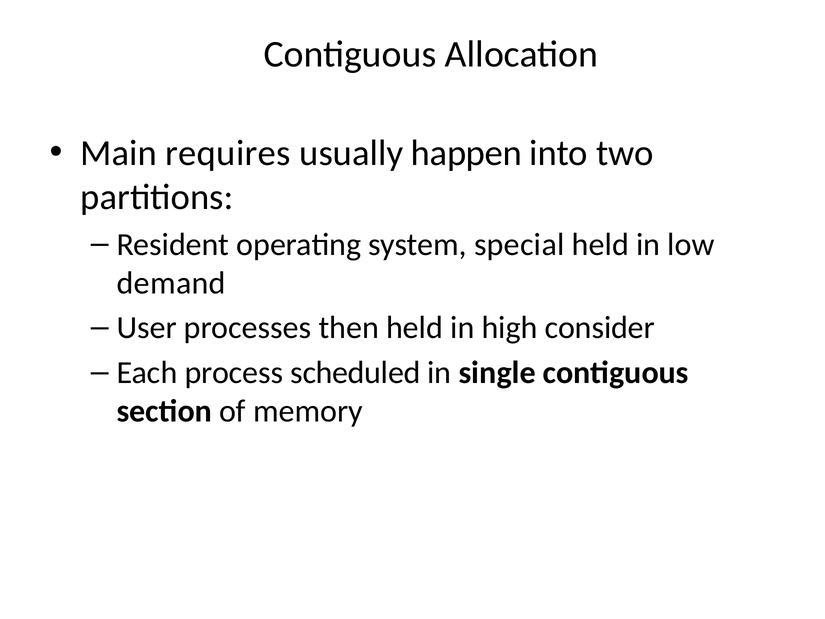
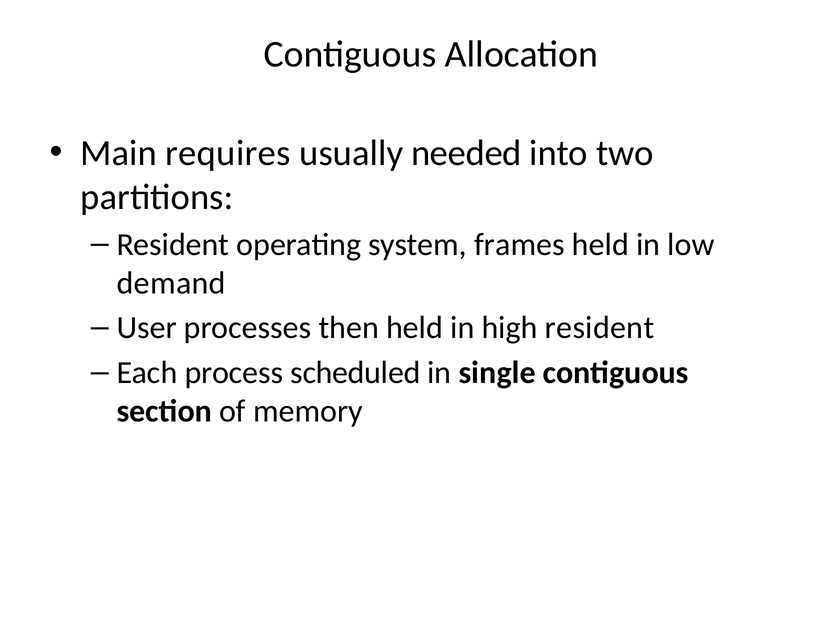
happen: happen -> needed (466, 153)
special: special -> frames (519, 244)
high consider: consider -> resident (600, 328)
